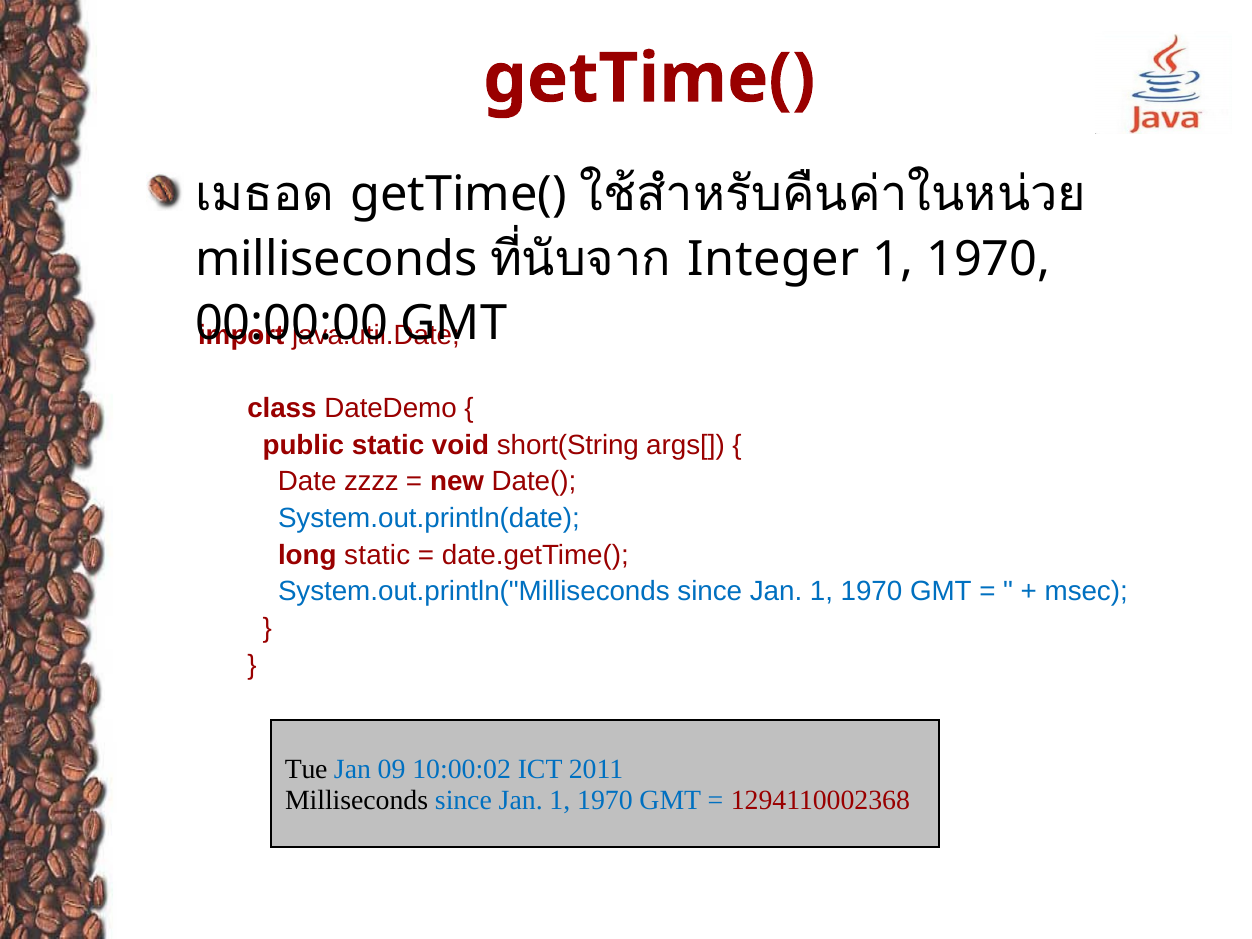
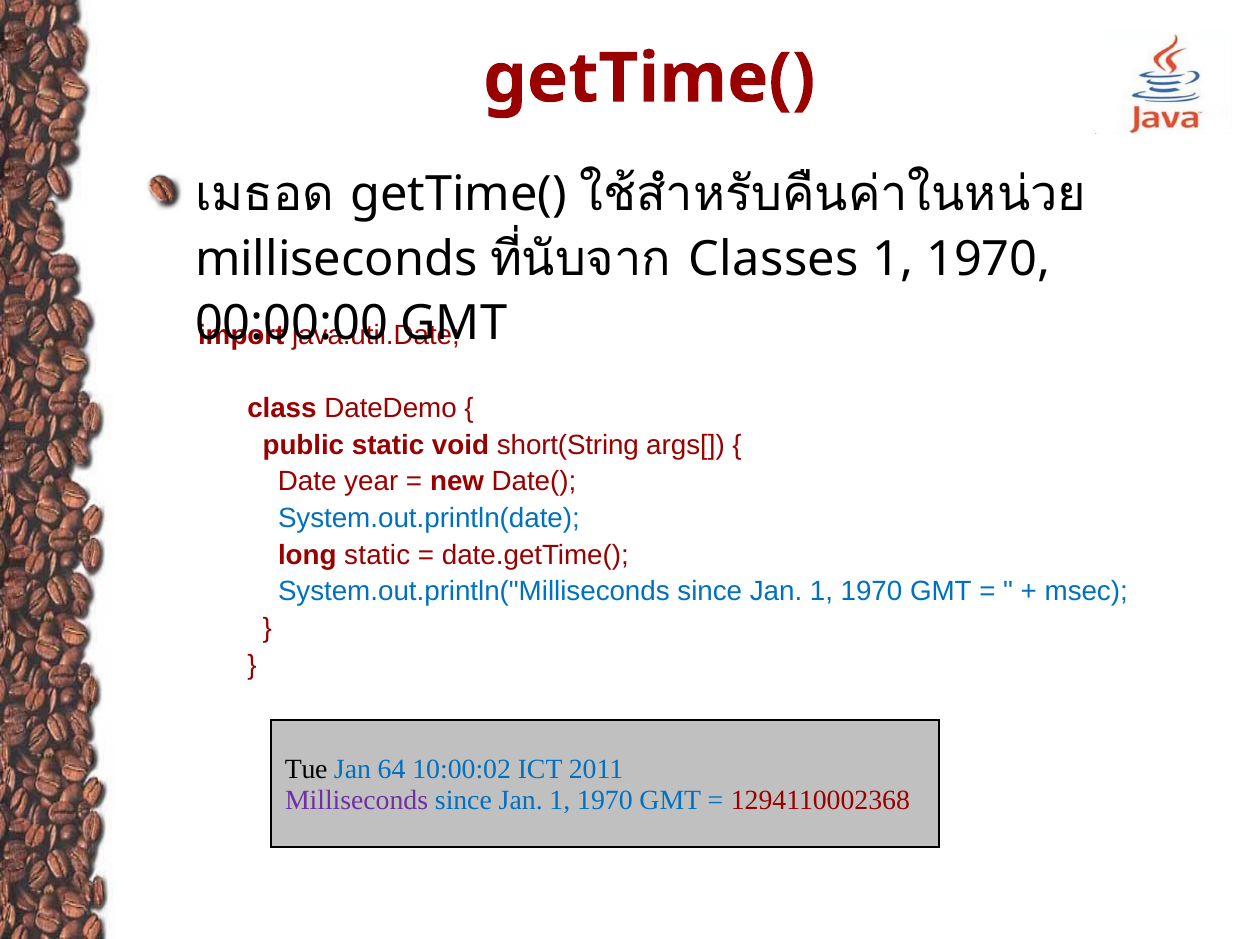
Integer: Integer -> Classes (774, 259)
zzzz: zzzz -> year (371, 482)
09: 09 -> 64 (392, 769)
Milliseconds colour: black -> purple (357, 800)
